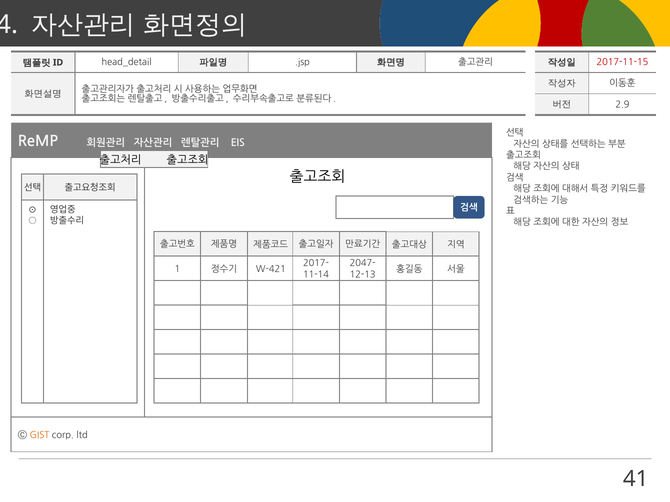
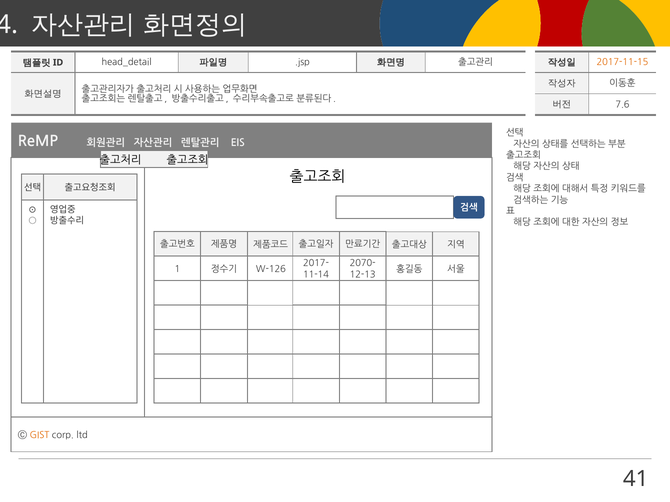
2017-11-15 colour: red -> orange (622, 62)
2.9: 2.9 -> 7.6 (622, 105)
2047-: 2047- -> 2070- (363, 264)
W-421: W-421 -> W-126 (271, 269)
